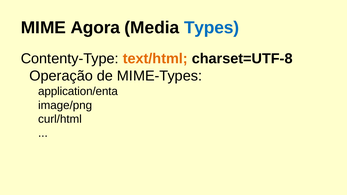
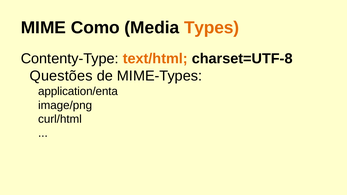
Agora: Agora -> Como (95, 28)
Types colour: blue -> orange (212, 28)
Operação: Operação -> Questões (61, 76)
